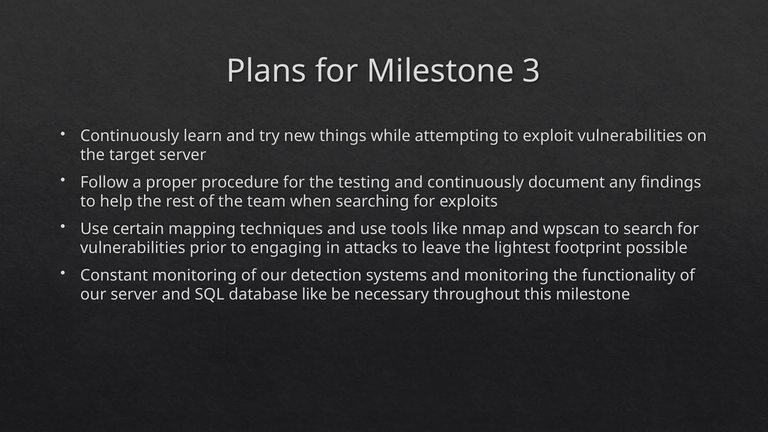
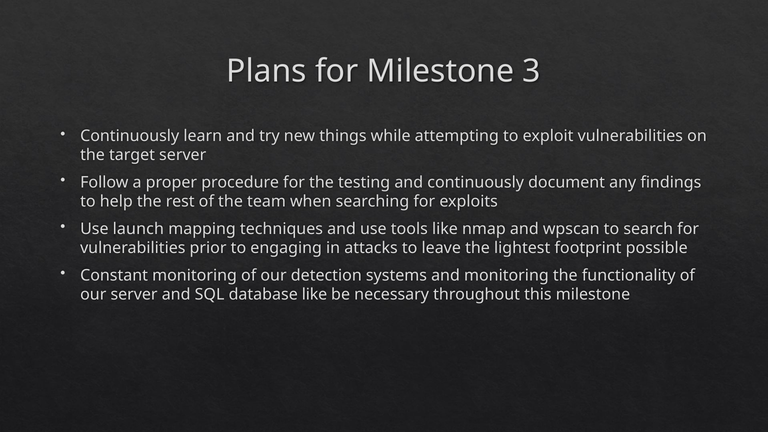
certain: certain -> launch (138, 229)
